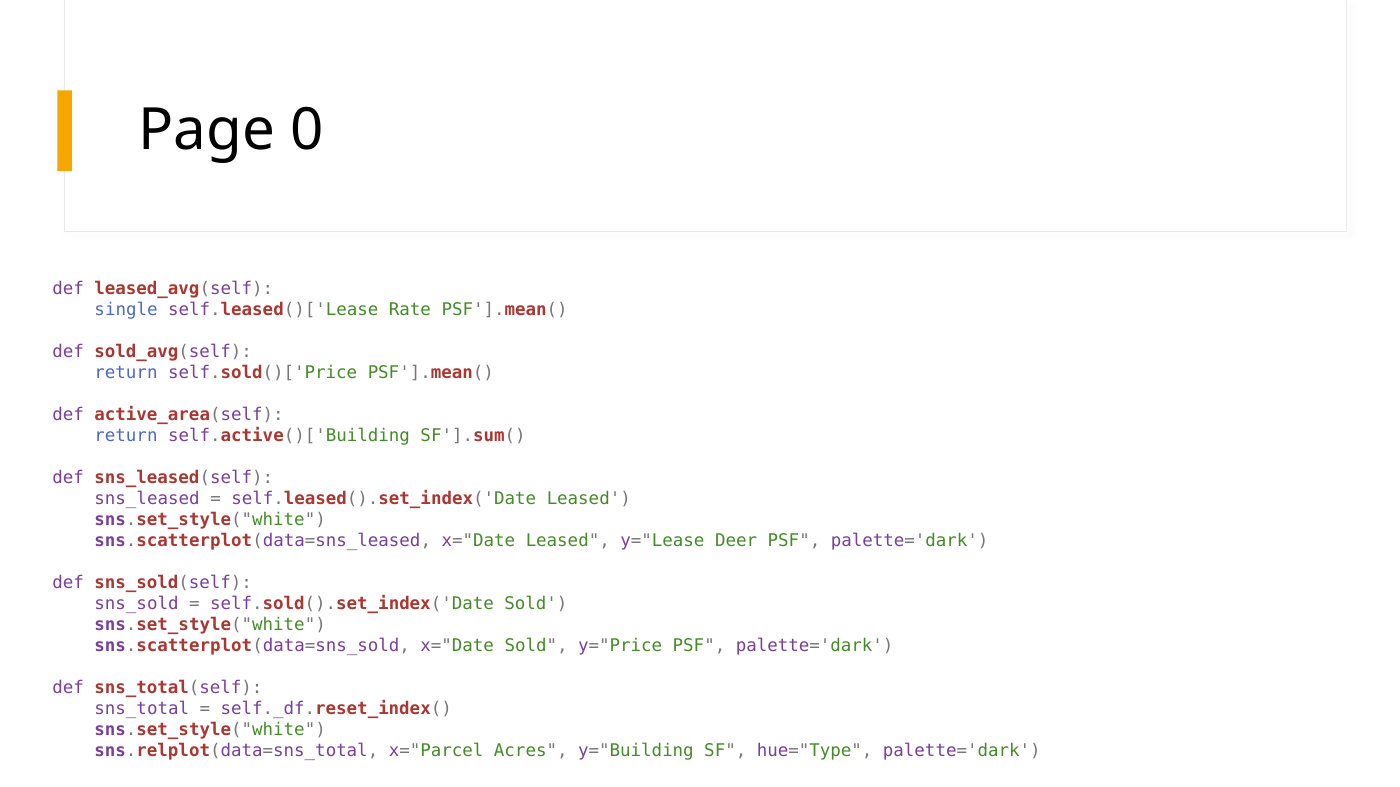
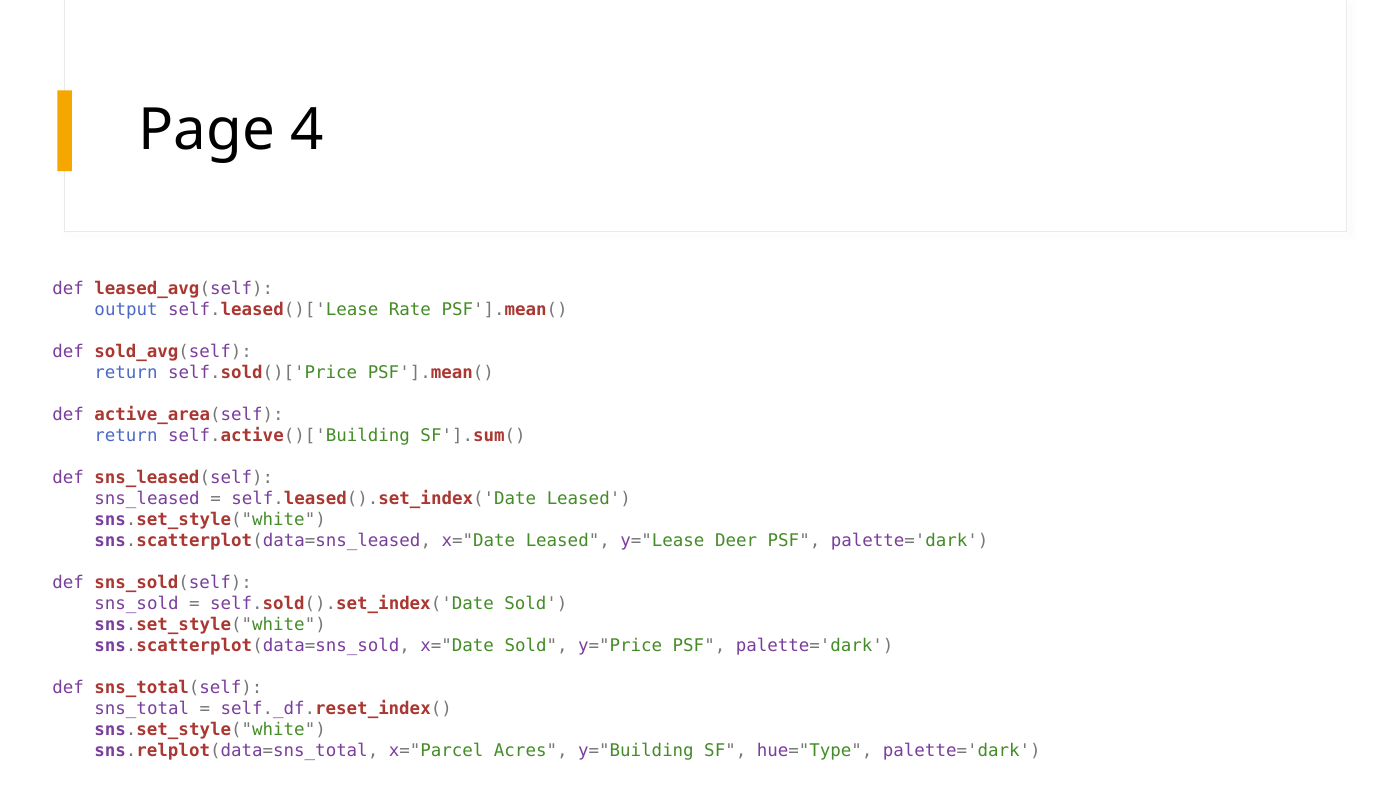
0: 0 -> 4 (307, 130)
single: single -> output (126, 310)
